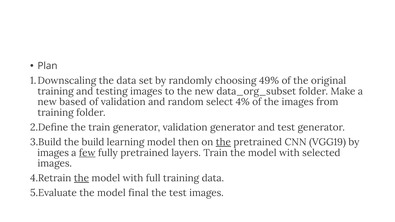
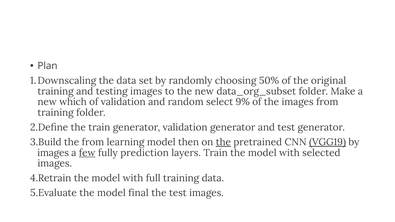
49%: 49% -> 50% (269, 81)
based: based -> which (73, 102)
4%: 4% -> 9% (243, 102)
the build: build -> from (93, 142)
VGG19 underline: none -> present (328, 142)
fully pretrained: pretrained -> prediction (145, 153)
the underline: present -> none (81, 178)
